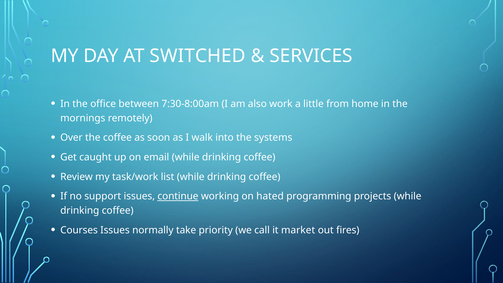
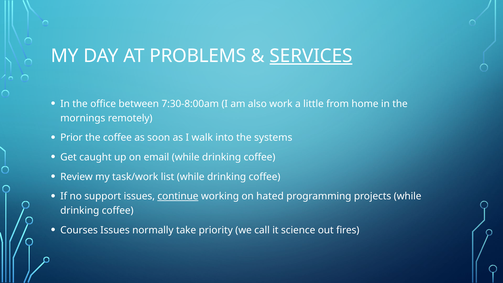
SWITCHED: SWITCHED -> PROBLEMS (198, 56)
SERVICES underline: none -> present (311, 56)
Over: Over -> Prior (71, 138)
market: market -> science (298, 230)
